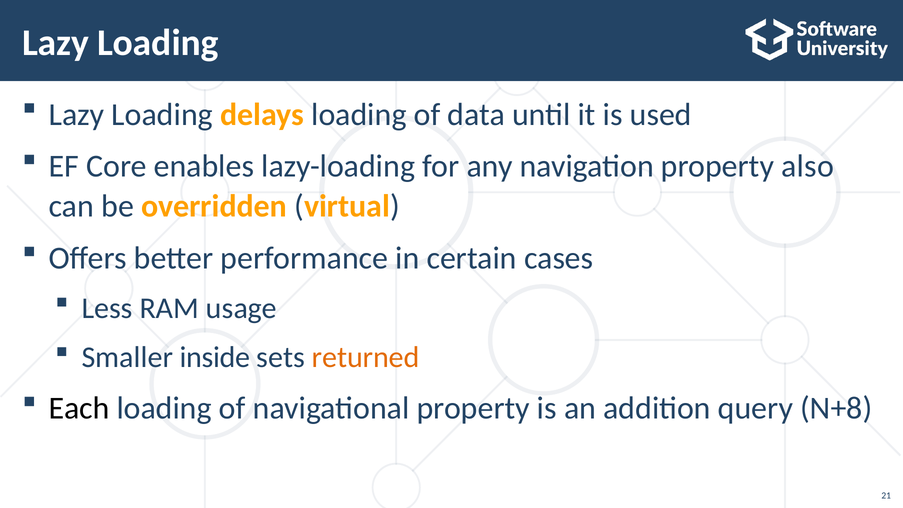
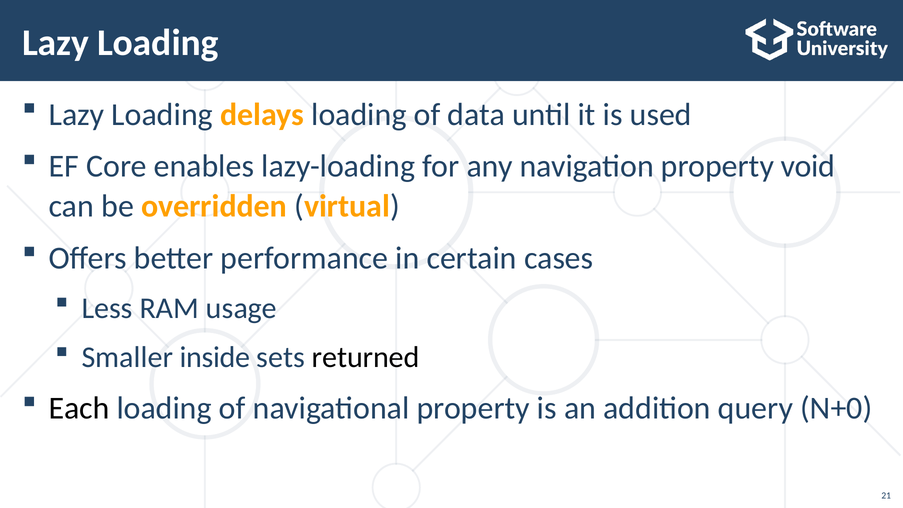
also: also -> void (808, 166)
returned colour: orange -> black (366, 357)
N+8: N+8 -> N+0 (836, 408)
